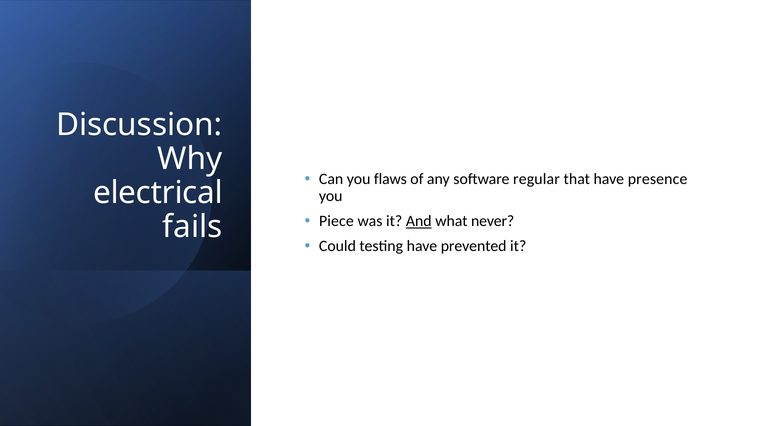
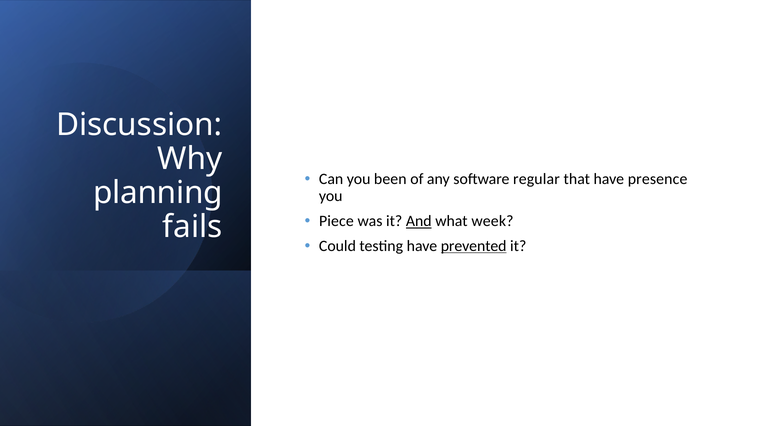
flaws: flaws -> been (390, 179)
electrical: electrical -> planning (158, 193)
never: never -> week (492, 221)
prevented underline: none -> present (474, 246)
